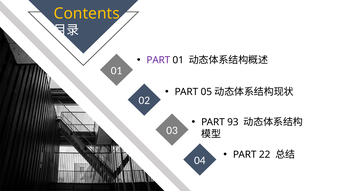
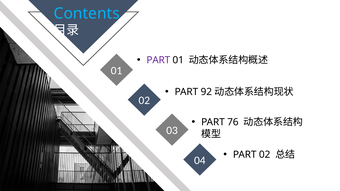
Contents colour: yellow -> light blue (87, 13)
05: 05 -> 92 (206, 92)
93: 93 -> 76 (233, 122)
PART 22: 22 -> 02 (265, 155)
